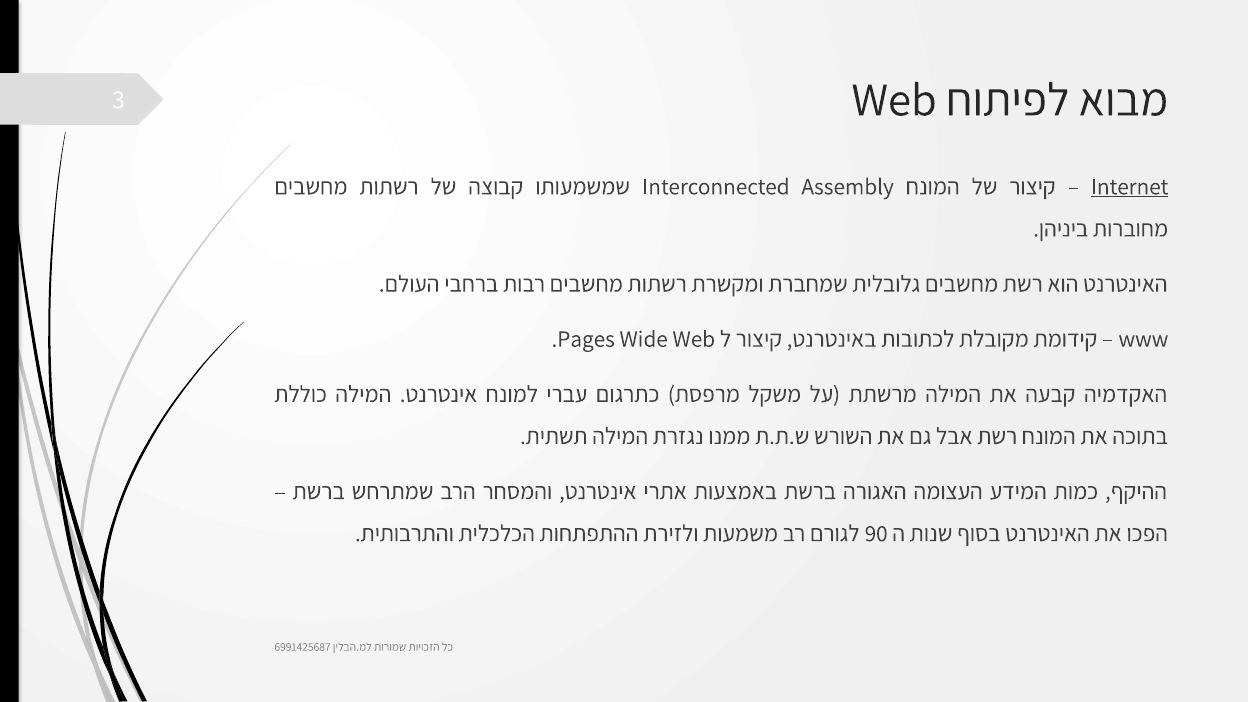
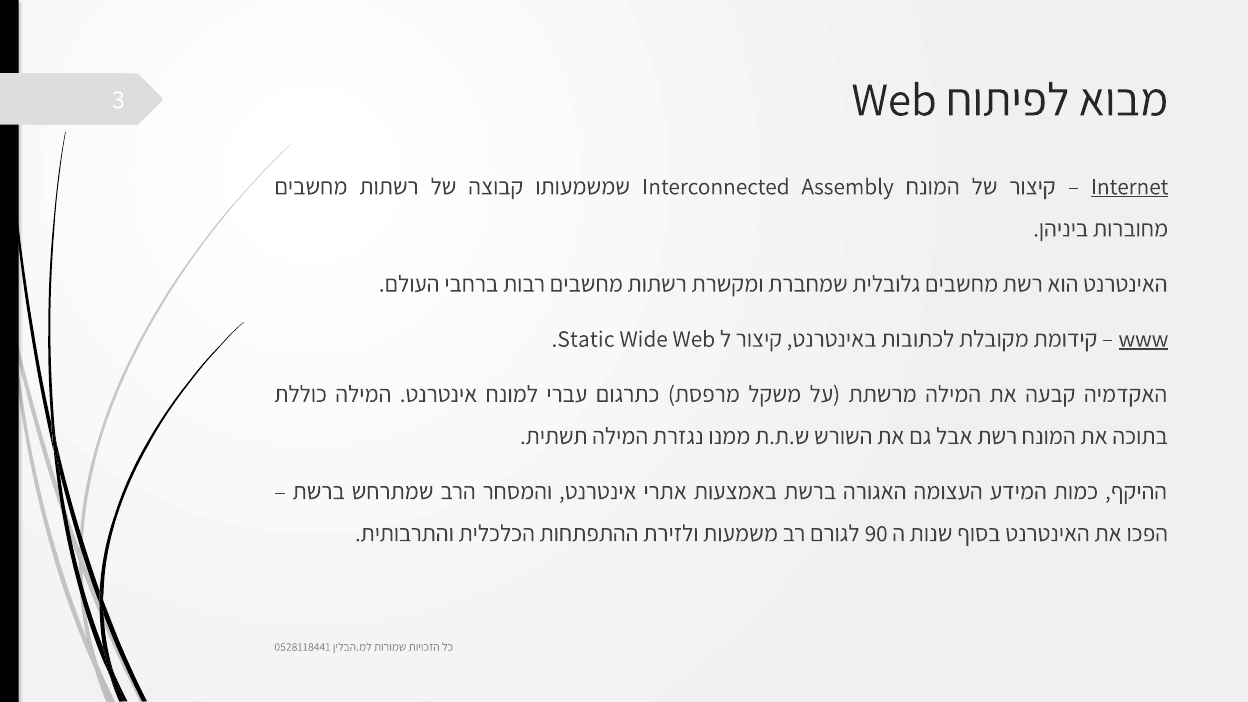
Pages: Pages -> Static (586, 339)
www underline: none -> present (1143, 339)
6991425687: 6991425687 -> 0528118441 (302, 647)
